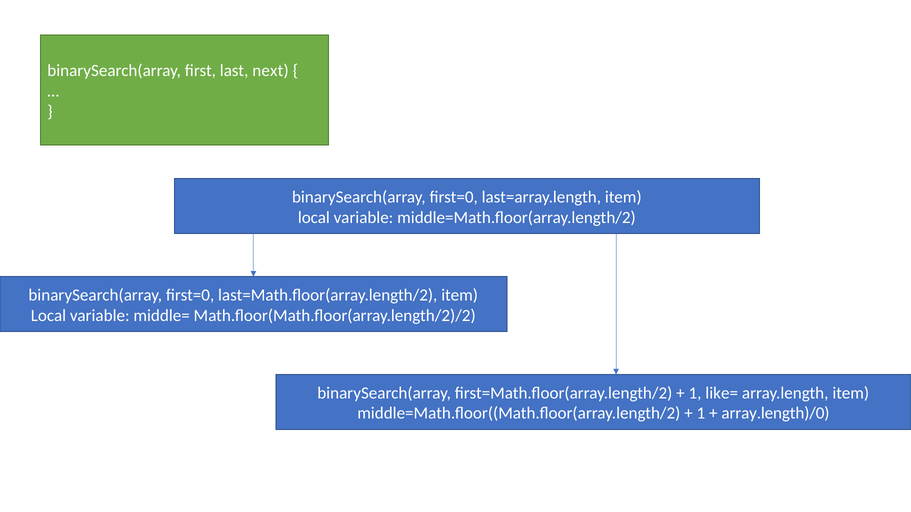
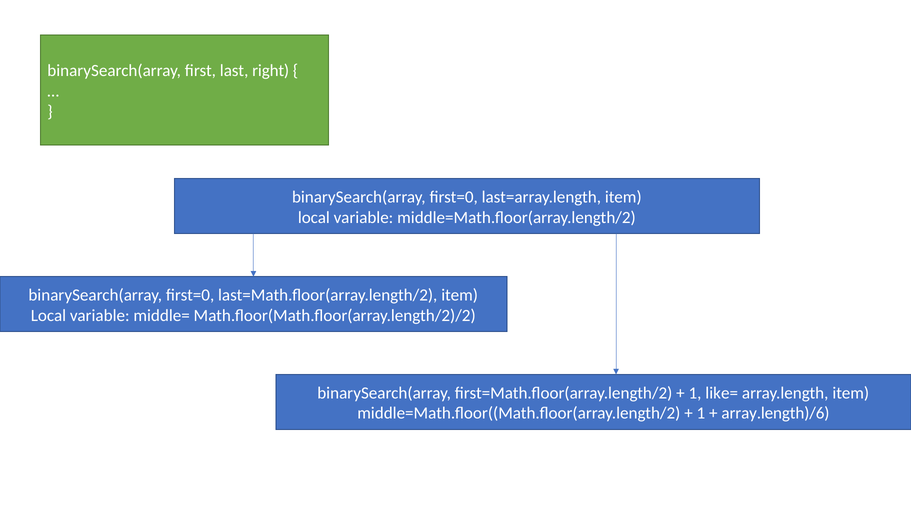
next: next -> right (271, 71)
array.length)/0: array.length)/0 -> array.length)/6 (775, 414)
